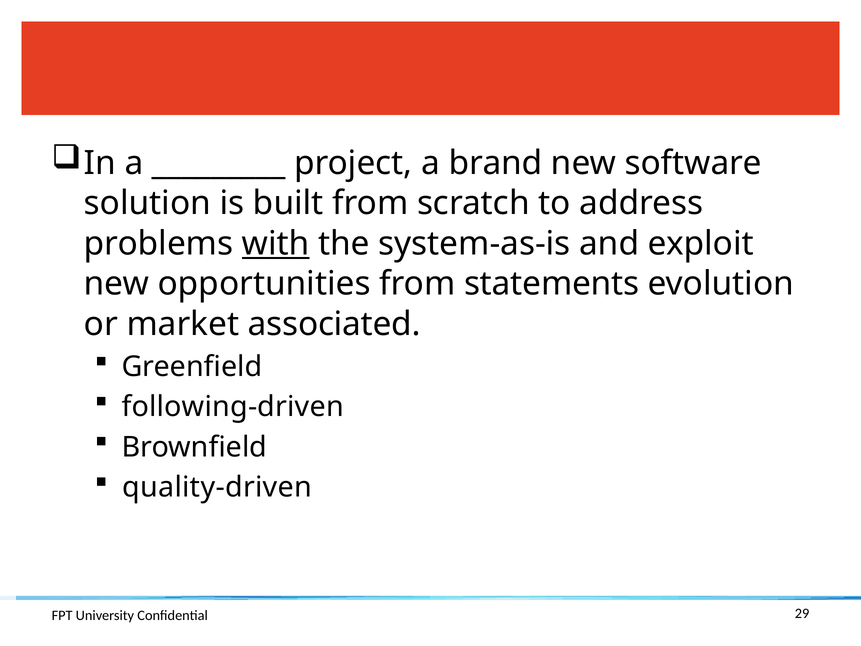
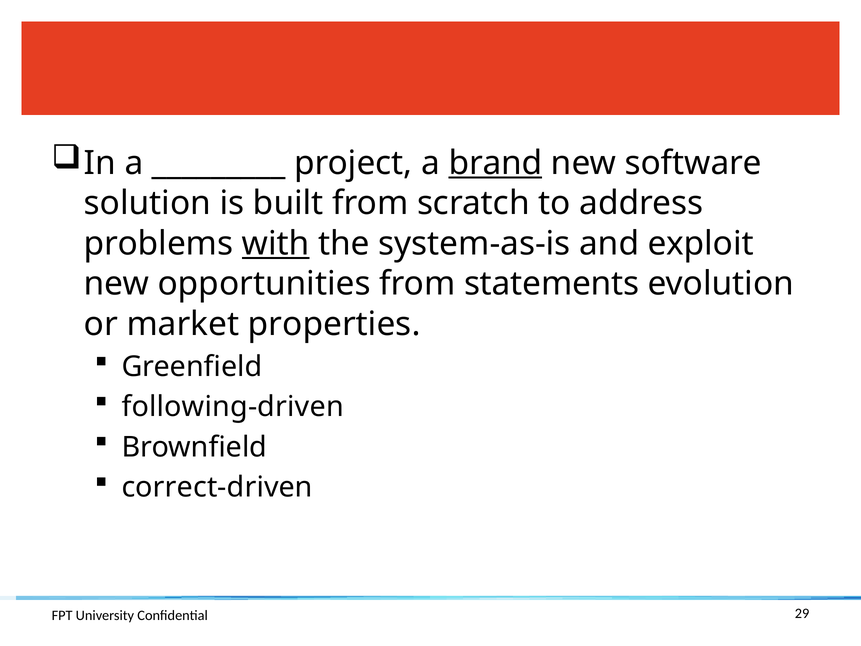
brand underline: none -> present (496, 163)
associated: associated -> properties (334, 324)
quality-driven: quality-driven -> correct-driven (217, 487)
